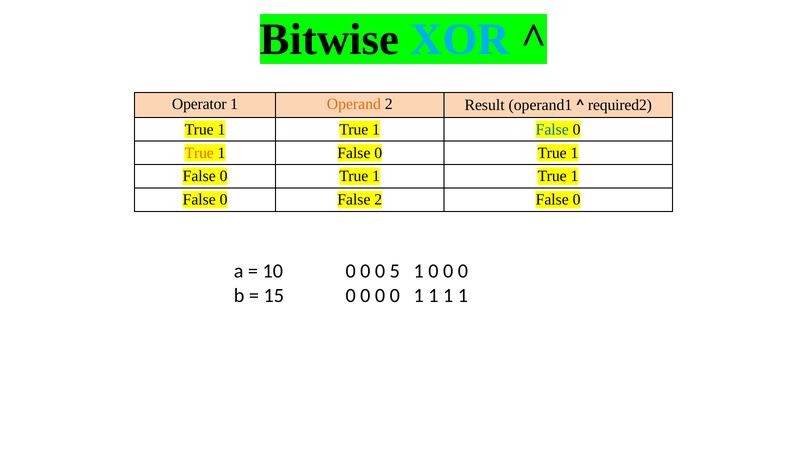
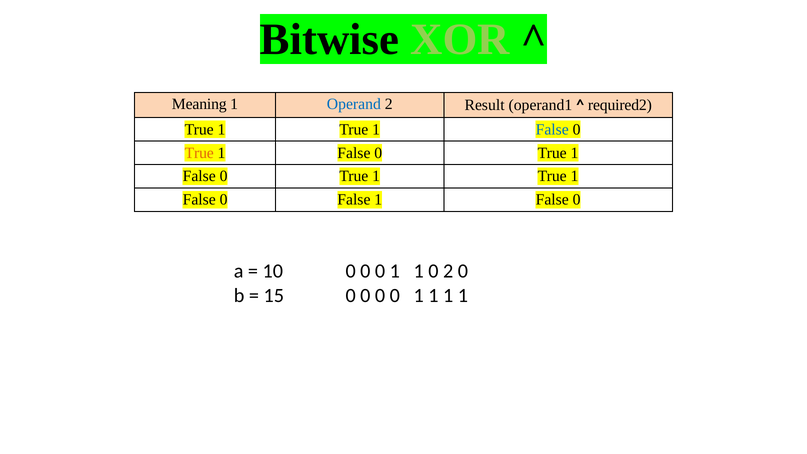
XOR colour: light blue -> light green (460, 39)
Operator: Operator -> Meaning (199, 104)
Operand colour: orange -> blue (354, 104)
False 2: 2 -> 1 (378, 200)
5: 5 -> 1 (395, 271)
1 0 0: 0 -> 2 (448, 271)
